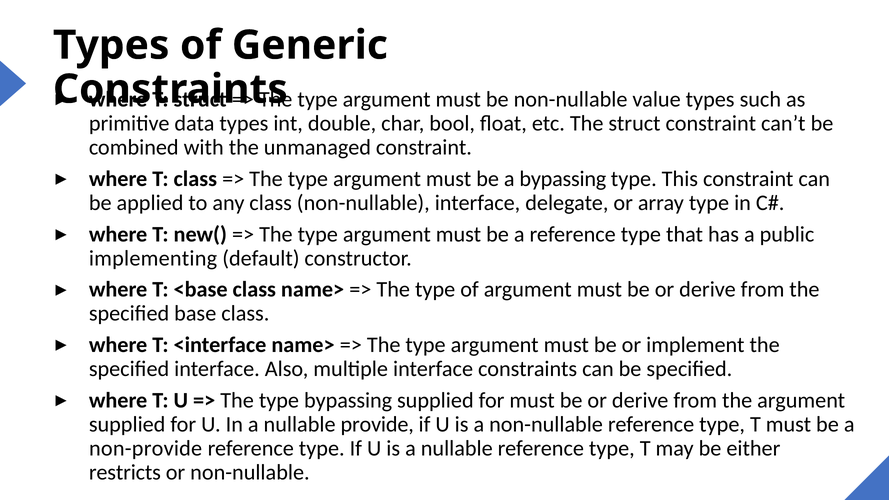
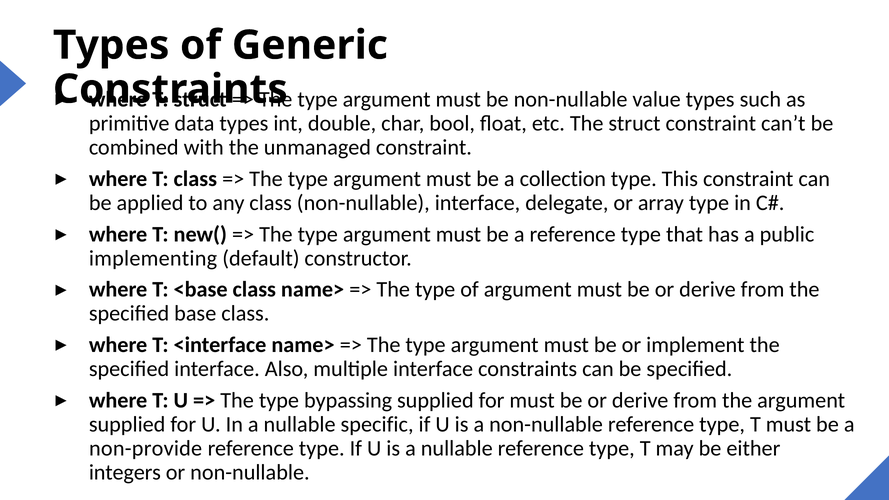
a bypassing: bypassing -> collection (563, 179)
provide: provide -> specific (377, 424)
restricts: restricts -> integers (125, 472)
